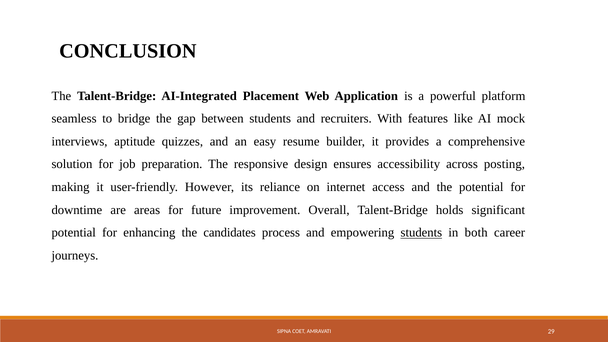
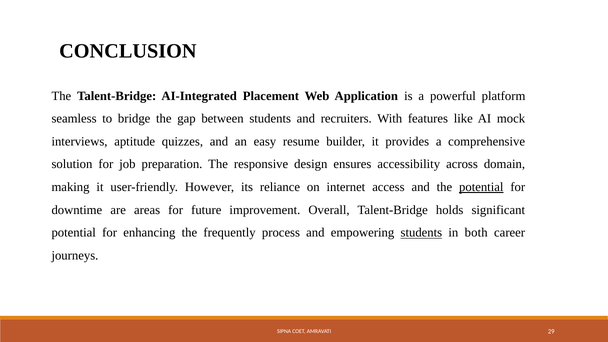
posting: posting -> domain (504, 164)
potential underline: none -> present (481, 187)
candidates: candidates -> frequently (230, 233)
